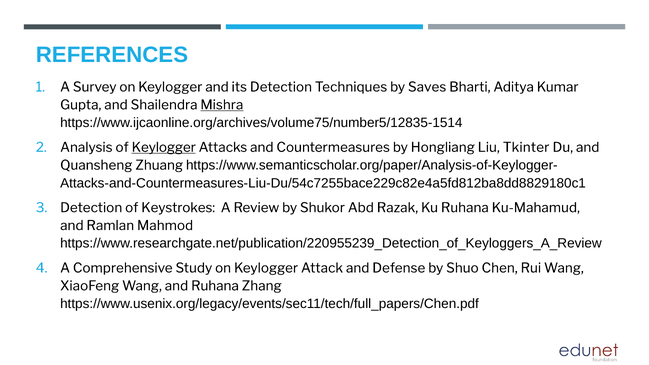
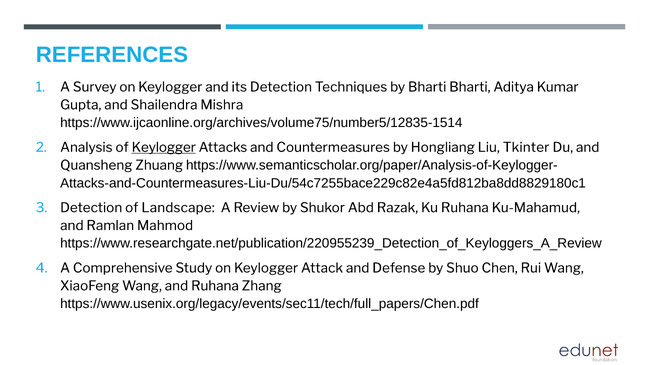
by Saves: Saves -> Bharti (427, 87)
Mishra underline: present -> none (222, 105)
Keystrokes: Keystrokes -> Landscape (178, 208)
